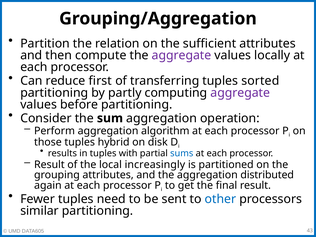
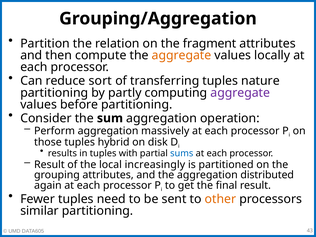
sufficient: sufficient -> fragment (210, 44)
aggregate colour: purple -> orange (181, 55)
first: first -> sort (100, 81)
sorted: sorted -> nature (260, 81)
algorithm: algorithm -> massively (165, 131)
other colour: blue -> orange (220, 199)
